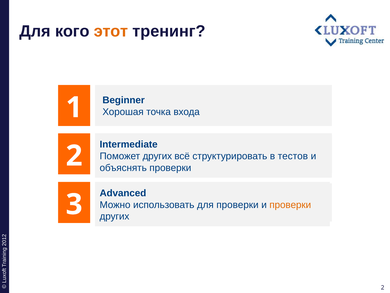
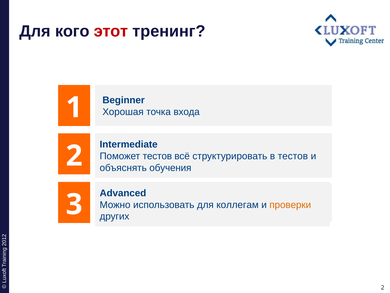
этот colour: orange -> red (111, 31)
Поможет других: других -> тестов (157, 156)
объяснять проверки: проверки -> обучения (170, 168)
для проверки: проверки -> коллегам (238, 204)
